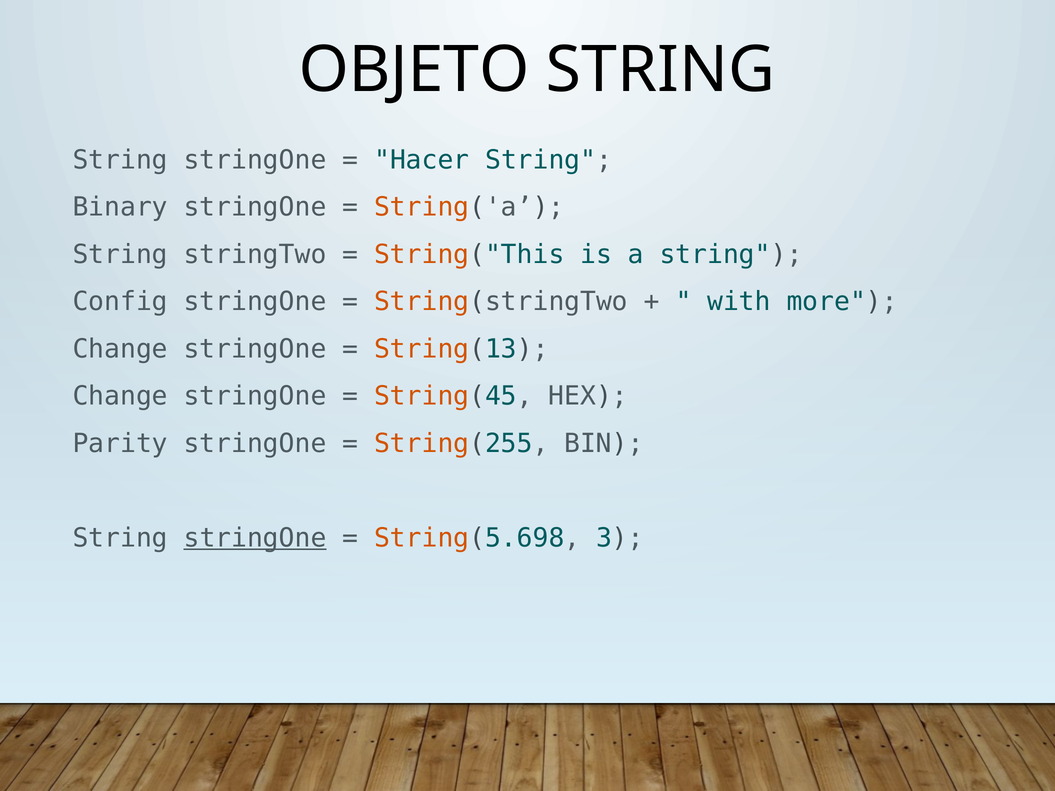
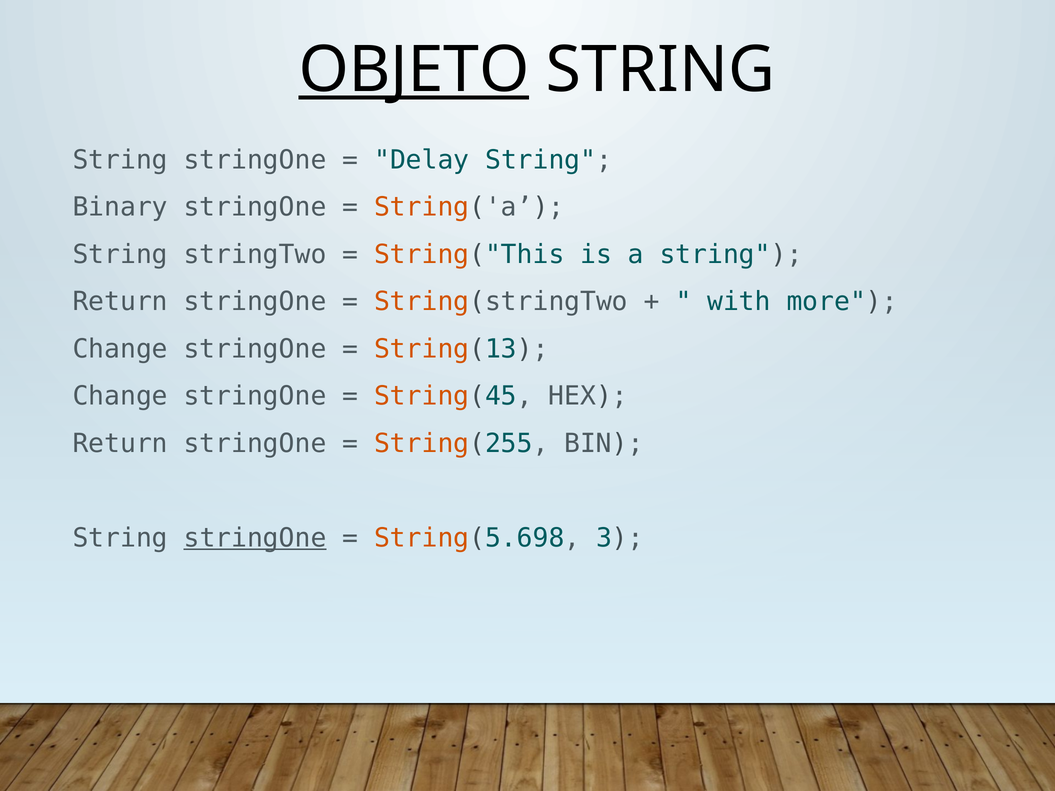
OBJETO underline: none -> present (414, 70)
Hacer: Hacer -> Delay (422, 160)
Config: Config -> Return (120, 302)
Parity: Parity -> Return (120, 443)
